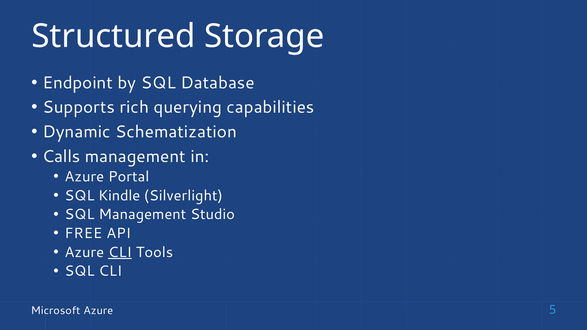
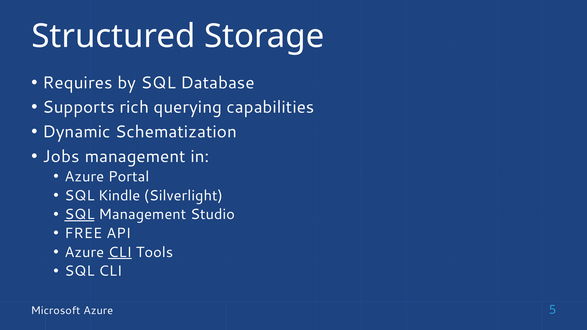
Endpoint: Endpoint -> Requires (78, 83)
Calls: Calls -> Jobs (61, 157)
SQL underline: none -> present (79, 215)
